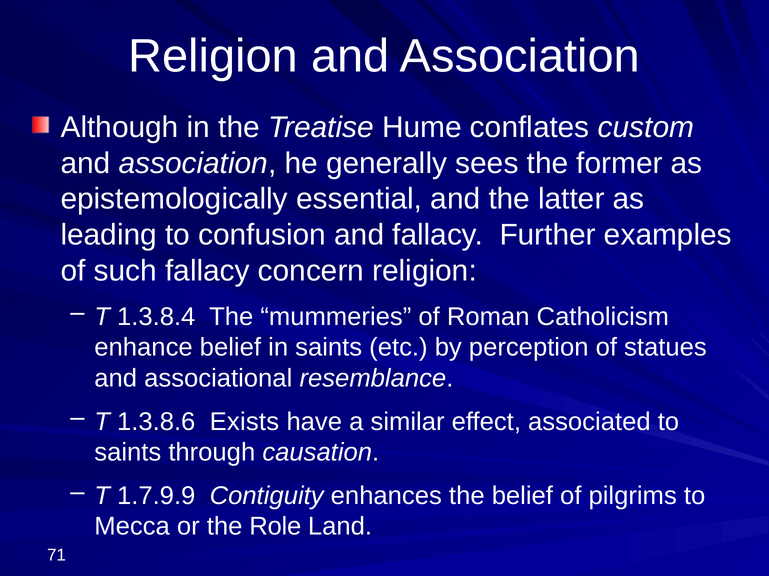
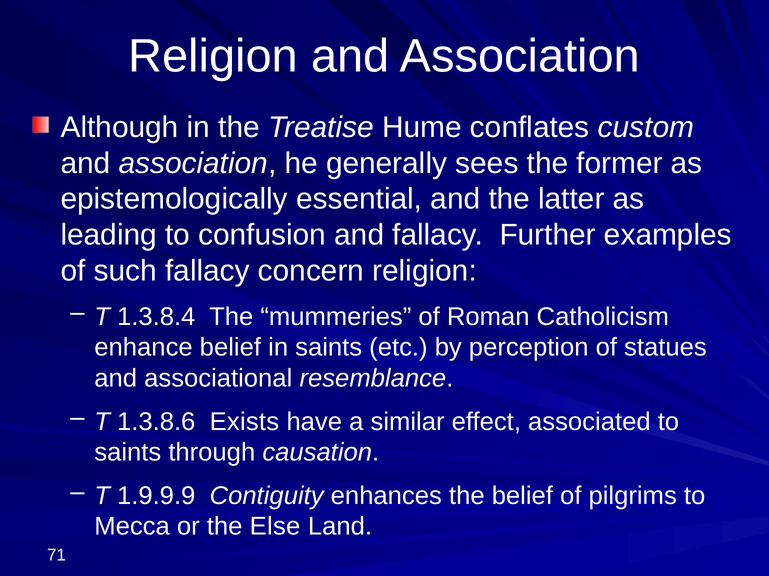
1.7.9.9: 1.7.9.9 -> 1.9.9.9 (156, 496)
Role: Role -> Else (275, 527)
